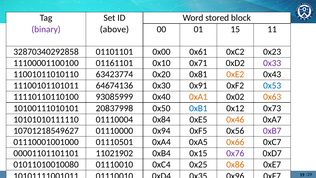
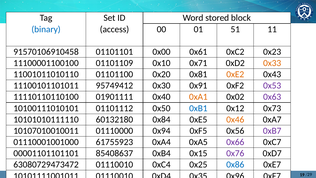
binary colour: purple -> blue (46, 29)
above: above -> access (114, 29)
15: 15 -> 51 (235, 29)
32870340292858: 32870340292858 -> 91570106910458 (46, 52)
01161101: 01161101 -> 01101109 (114, 63)
0x33 colour: purple -> orange (272, 63)
63423774: 63423774 -> 01101100 (114, 74)
64674136: 64674136 -> 95749412 (114, 86)
0x53 colour: blue -> purple (272, 86)
93085999: 93085999 -> 01901111 (114, 97)
0x63 colour: orange -> purple (272, 97)
20837998: 20837998 -> 01101112 (114, 108)
01110004: 01110004 -> 60132180 (114, 119)
10701218549627: 10701218549627 -> 10107010010011 (46, 131)
01110501: 01110501 -> 61755923 (114, 142)
0x66 colour: orange -> purple (235, 142)
11021902: 11021902 -> 85408637 (114, 153)
01011010010080: 01011010010080 -> 63080729473472 (46, 164)
0x86 colour: orange -> blue (235, 164)
